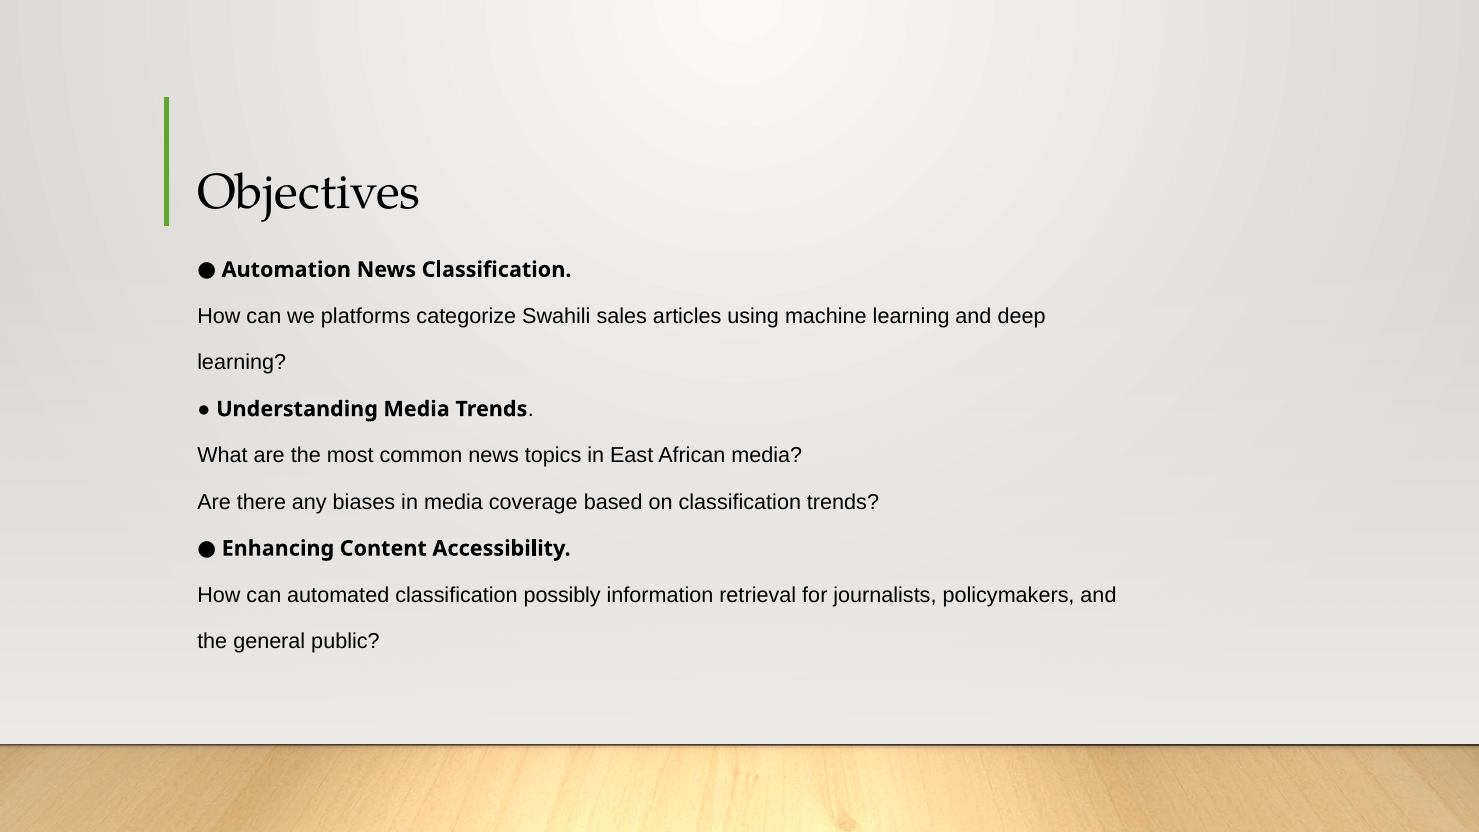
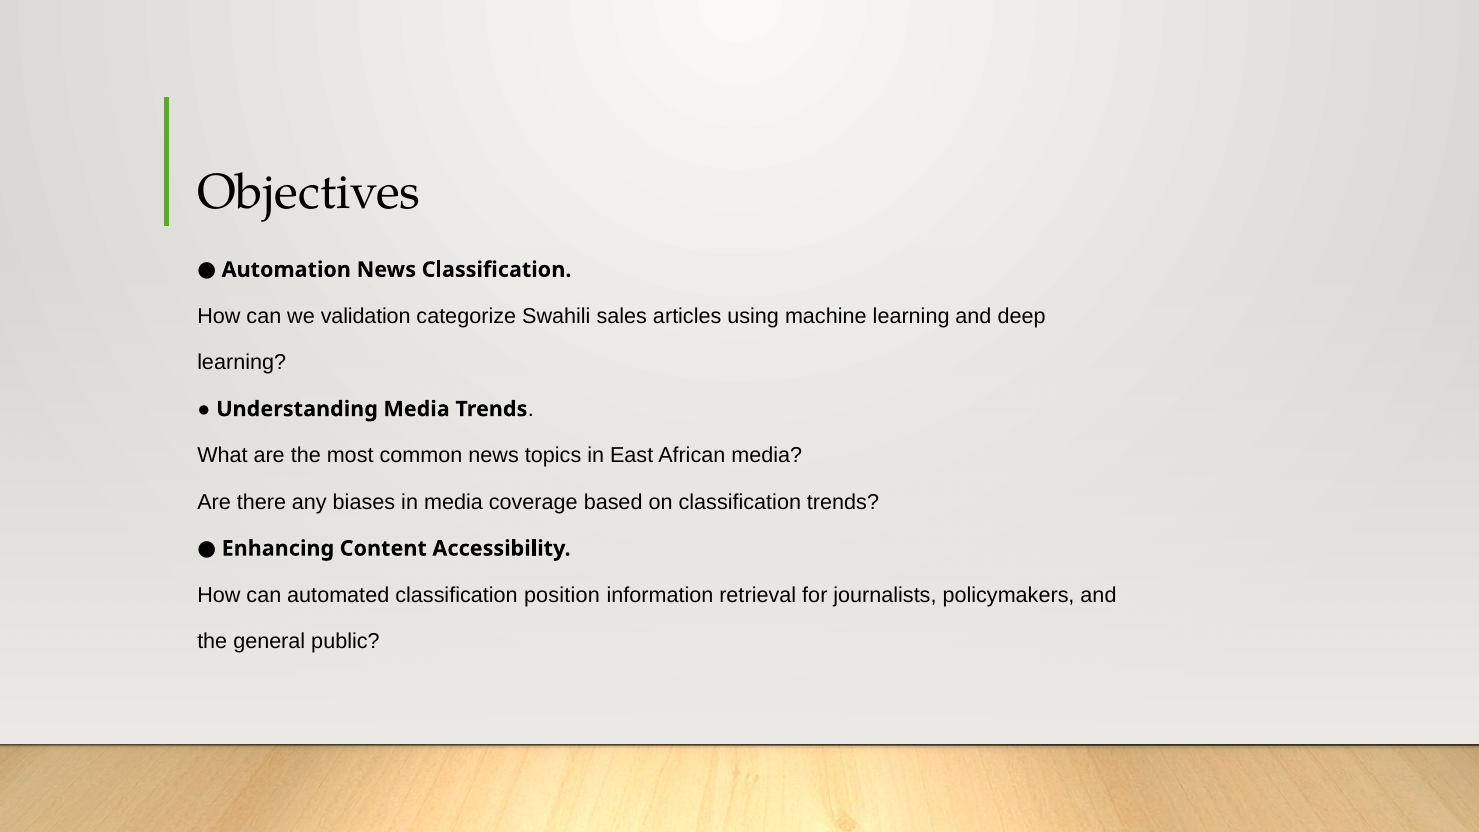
platforms: platforms -> validation (366, 316)
possibly: possibly -> position (562, 595)
